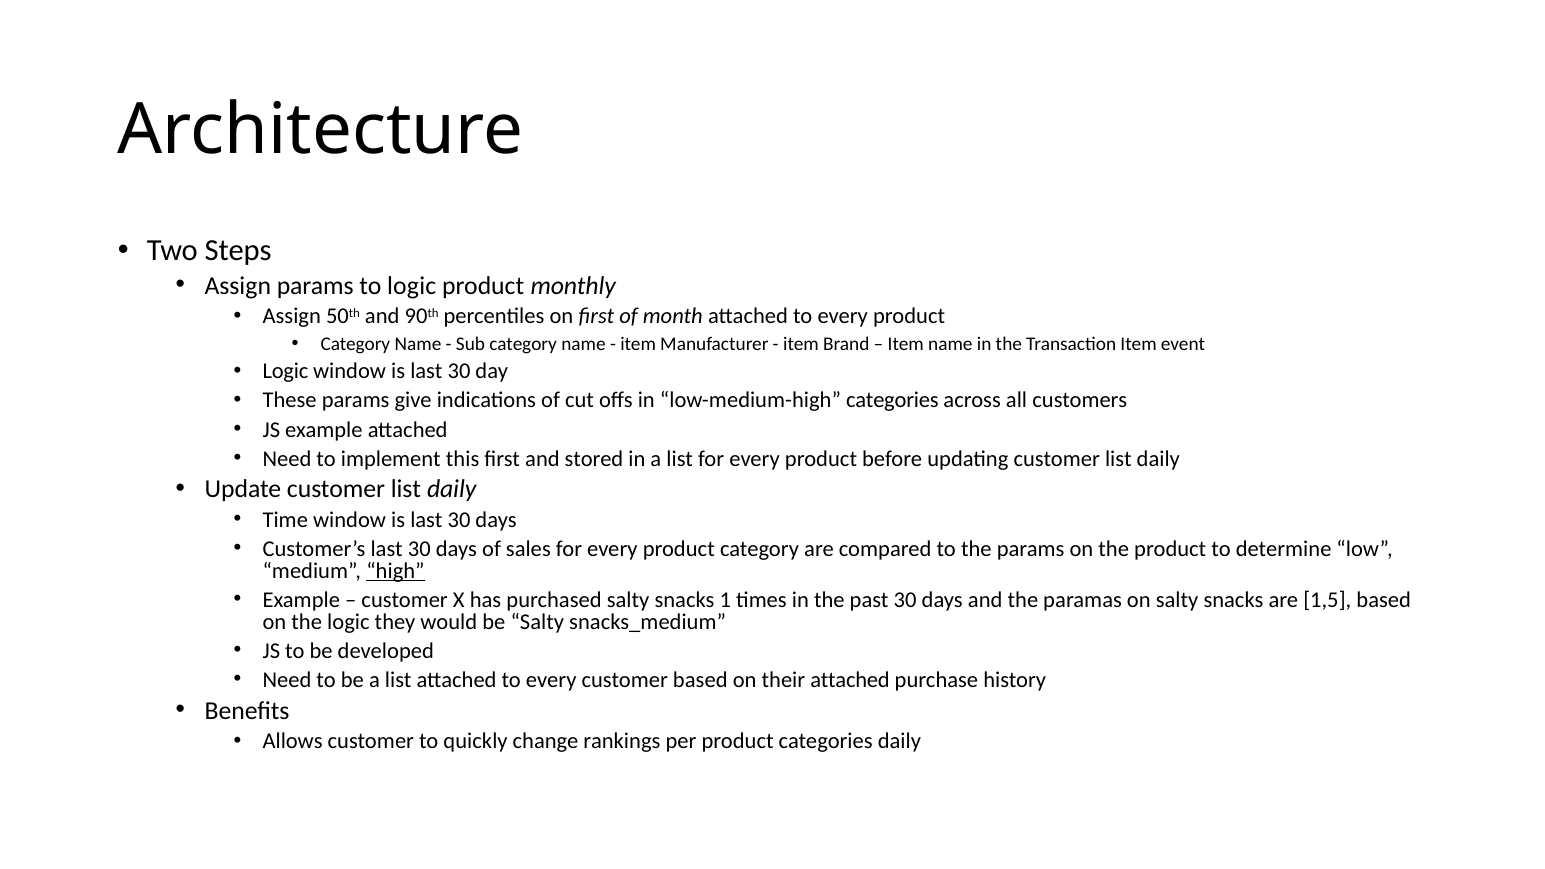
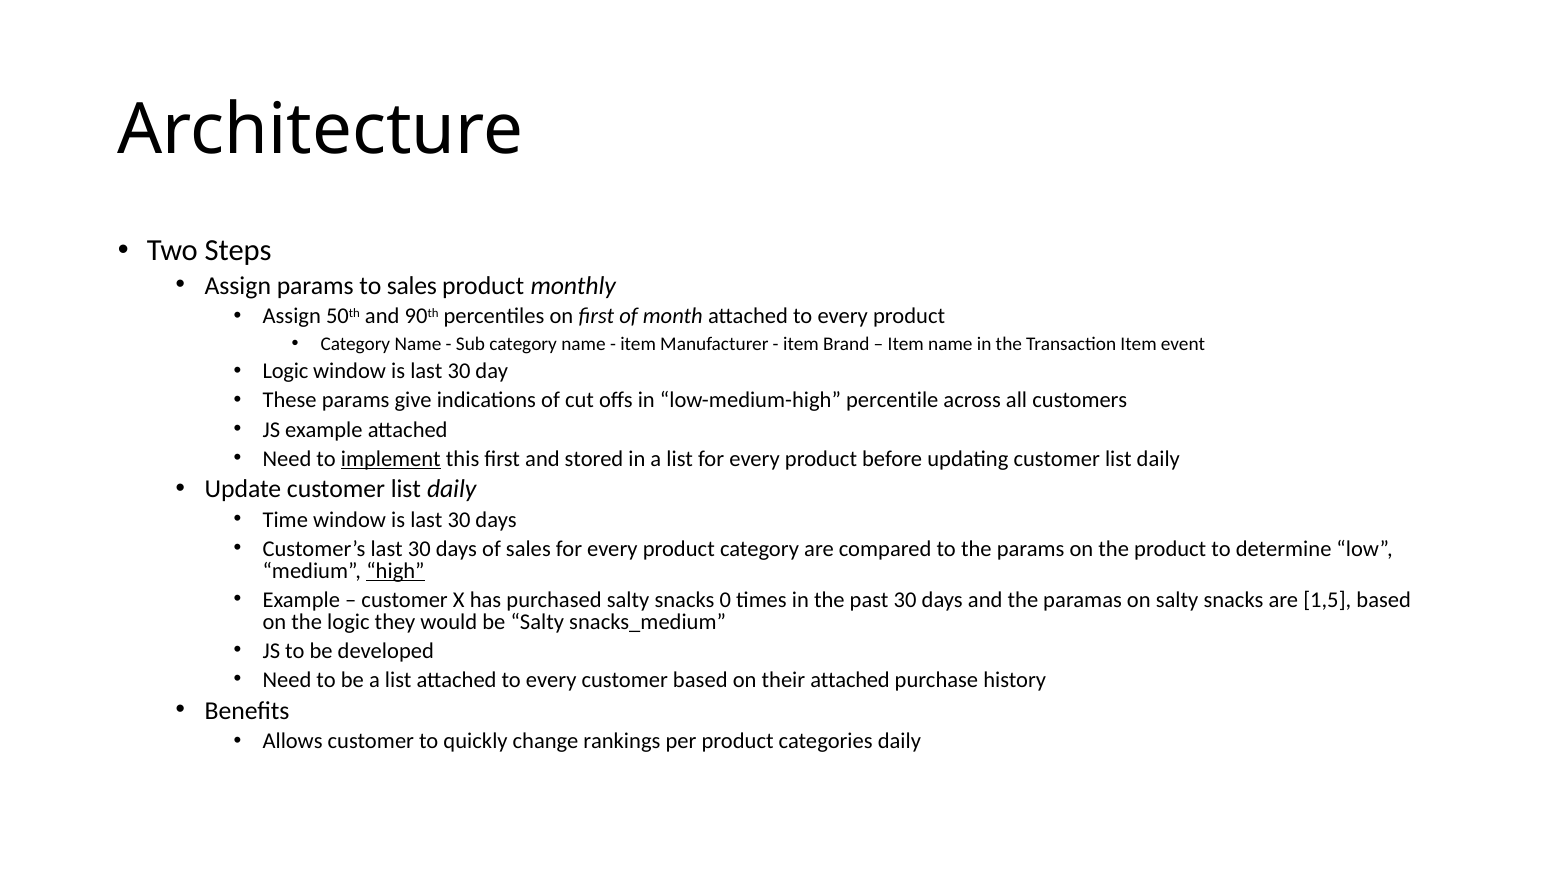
to logic: logic -> sales (412, 286)
low-medium-high categories: categories -> percentile (892, 400)
implement underline: none -> present (391, 459)
1: 1 -> 0 (725, 600)
